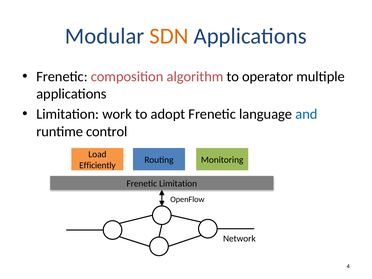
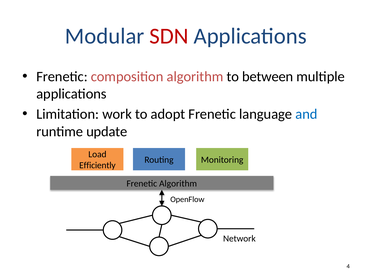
SDN colour: orange -> red (169, 36)
operator: operator -> between (268, 77)
control: control -> update (107, 132)
Frenetic Limitation: Limitation -> Algorithm (178, 184)
